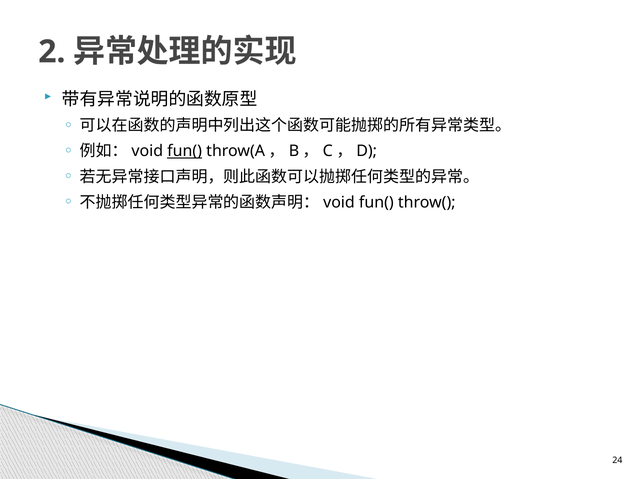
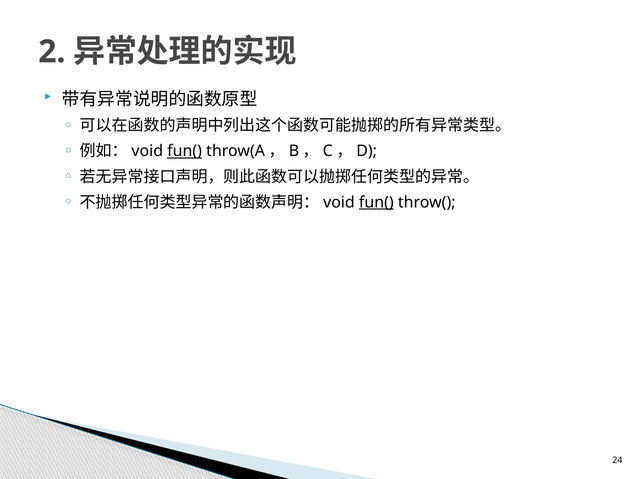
fun( underline: none -> present (376, 202)
